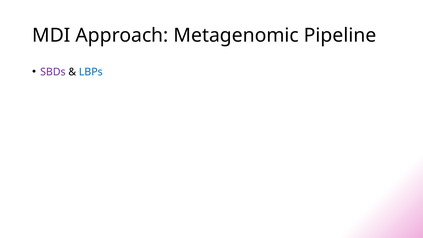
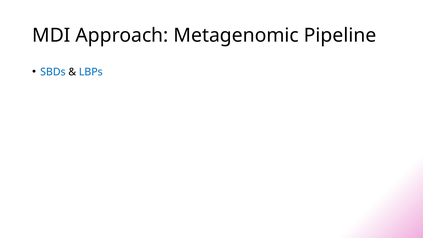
SBDs colour: purple -> blue (53, 72)
